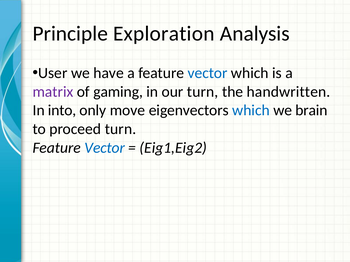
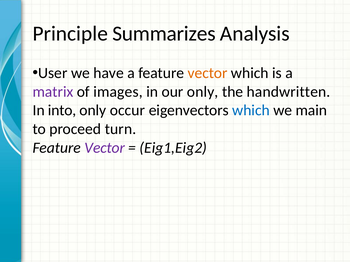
Exploration: Exploration -> Summarizes (164, 34)
vector colour: blue -> orange (208, 73)
gaming: gaming -> images (118, 92)
our turn: turn -> only (203, 92)
move: move -> occur (127, 111)
brain: brain -> main (311, 111)
Vector colour: blue -> purple (105, 148)
